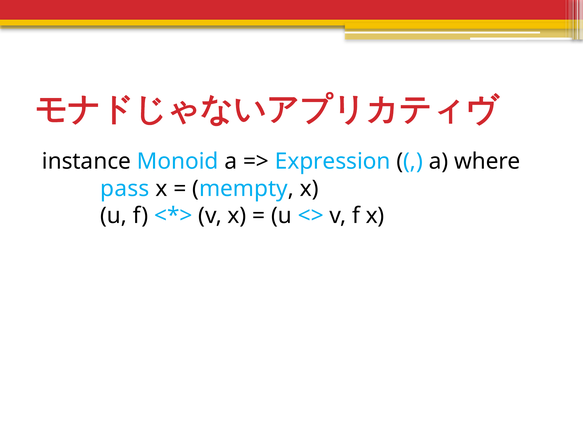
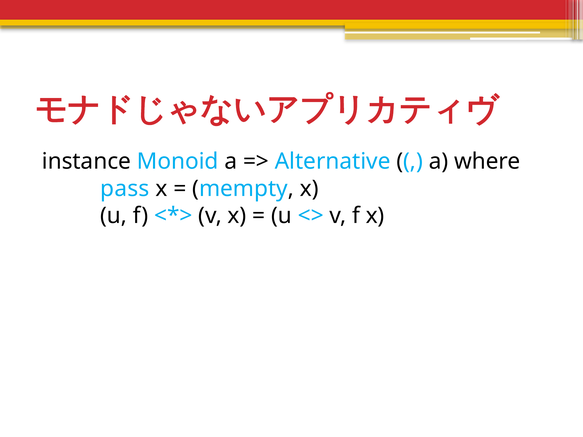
Expression: Expression -> Alternative (333, 161)
